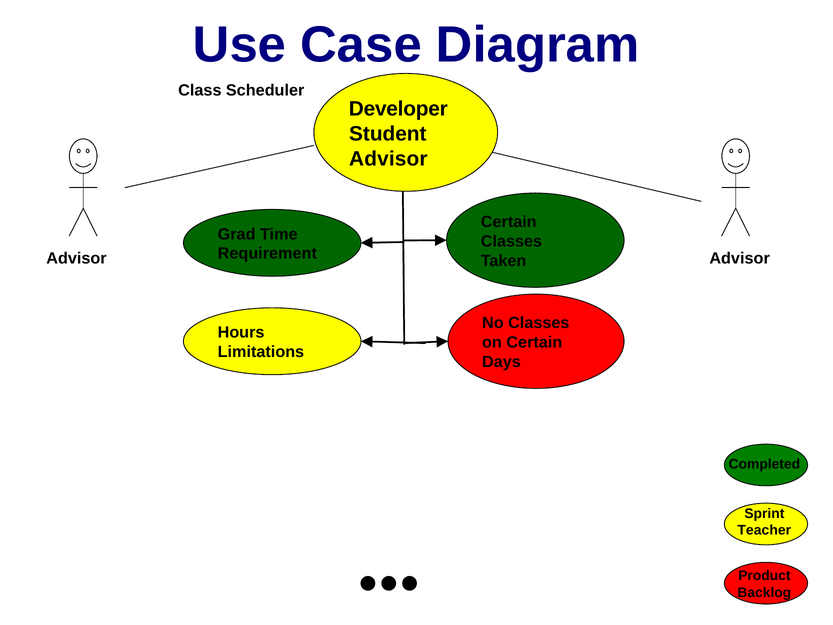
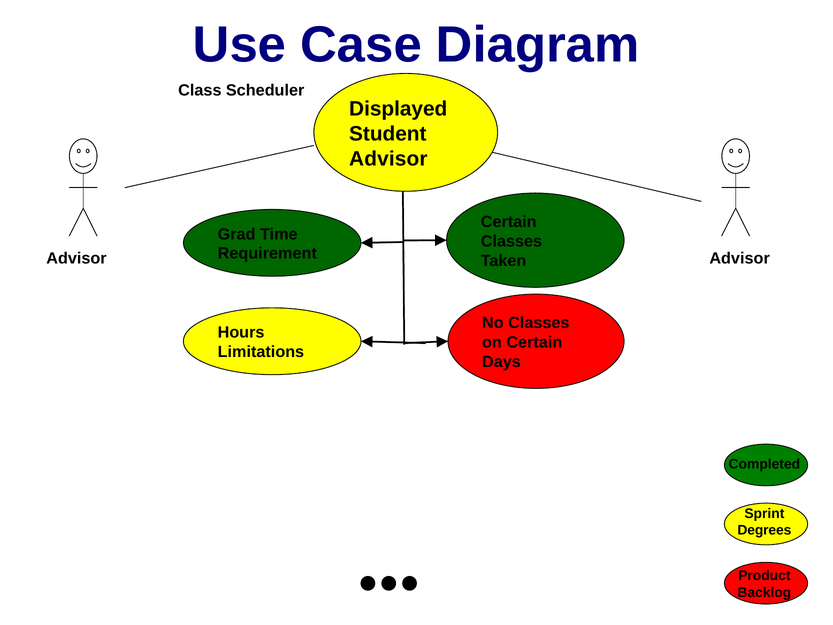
Developer: Developer -> Displayed (398, 109)
Teacher: Teacher -> Degrees (764, 530)
